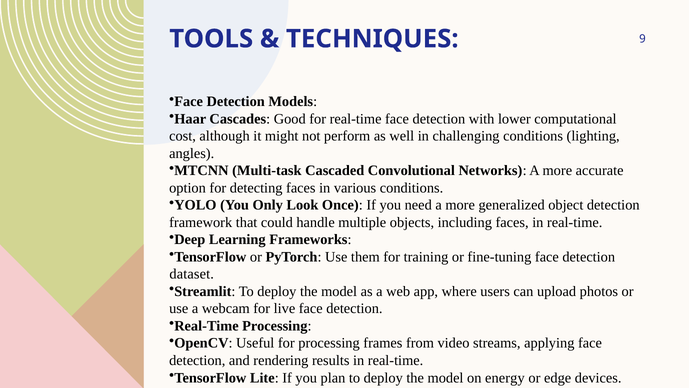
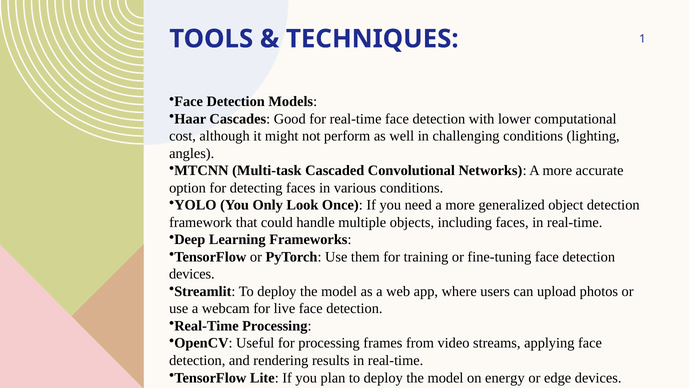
9: 9 -> 1 (642, 39)
dataset: dataset -> devices (192, 274)
